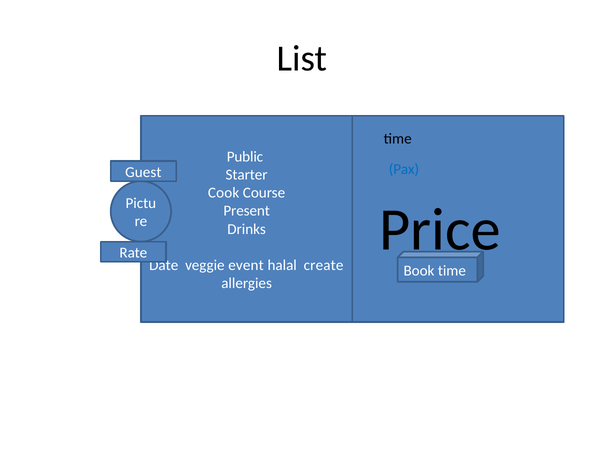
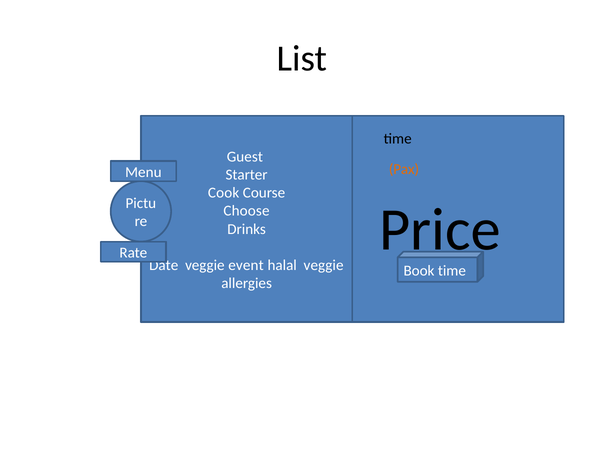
Public: Public -> Guest (245, 157)
Pax colour: blue -> orange (404, 169)
Guest: Guest -> Menu (143, 172)
Present: Present -> Choose (246, 211)
halal create: create -> veggie (324, 265)
